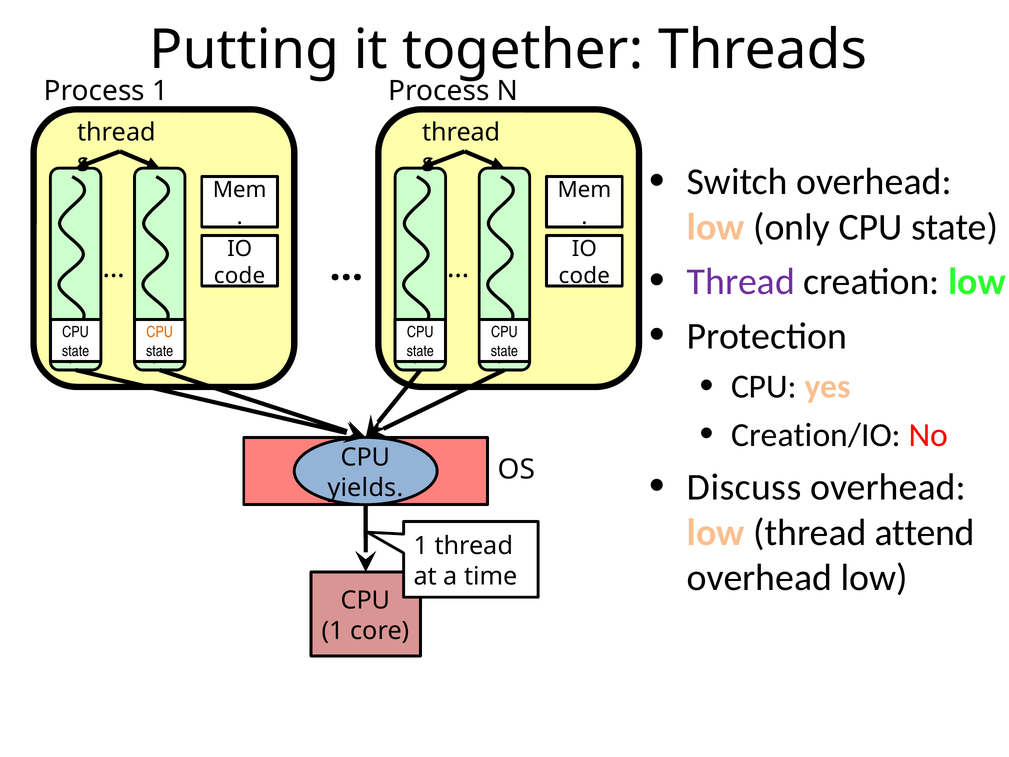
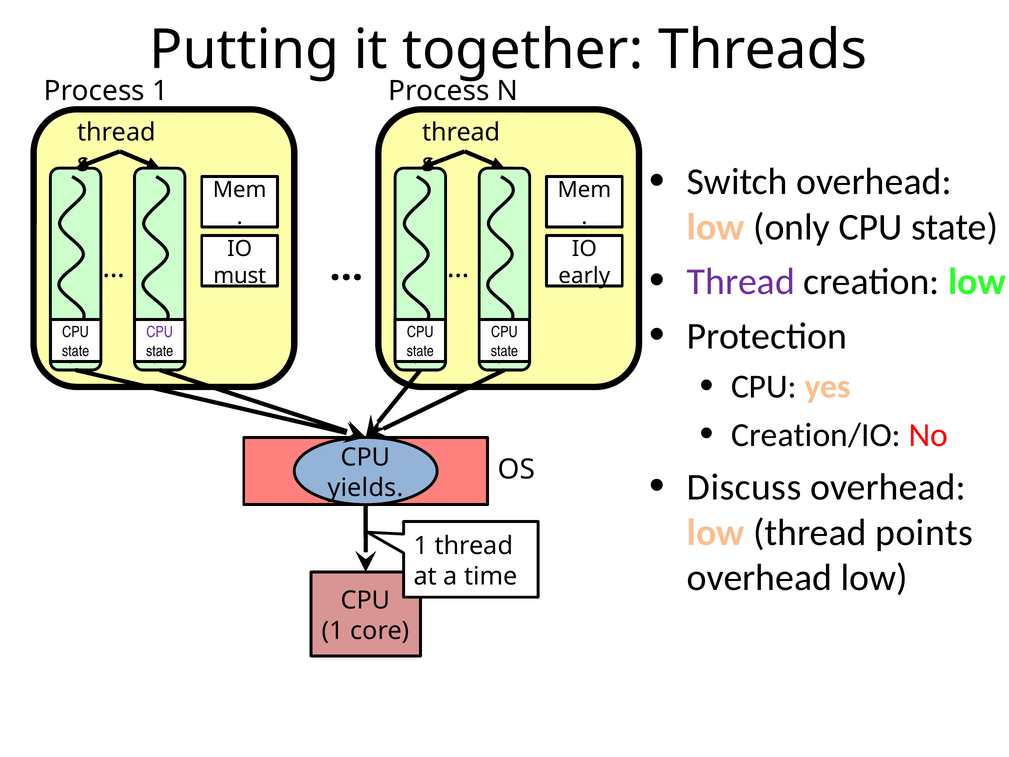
code: code -> must (240, 276)
code: code -> early (584, 276)
CPU colour: orange -> purple (160, 332)
attend: attend -> points (924, 532)
